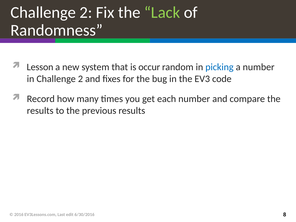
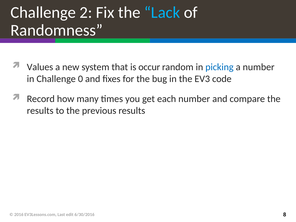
Lack colour: light green -> light blue (162, 12)
Lesson: Lesson -> Values (40, 67)
in Challenge 2: 2 -> 0 (80, 79)
